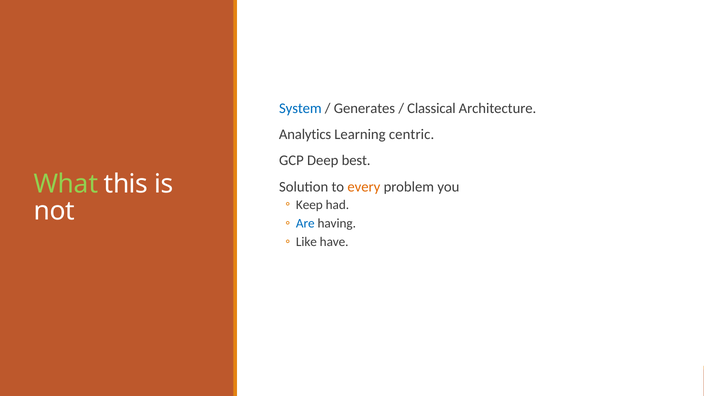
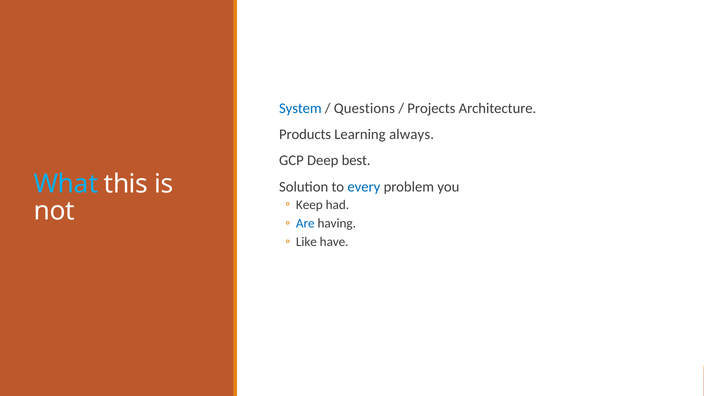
Generates: Generates -> Questions (364, 108)
Classical: Classical -> Projects (431, 108)
Analytics: Analytics -> Products (305, 134)
centric: centric -> always (412, 134)
What colour: light green -> light blue (66, 184)
every colour: orange -> blue (364, 187)
